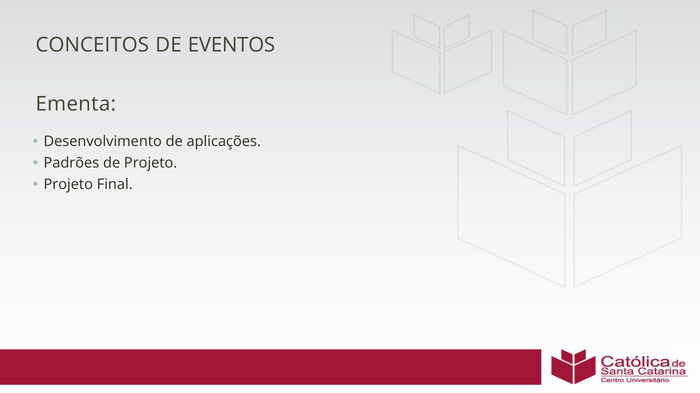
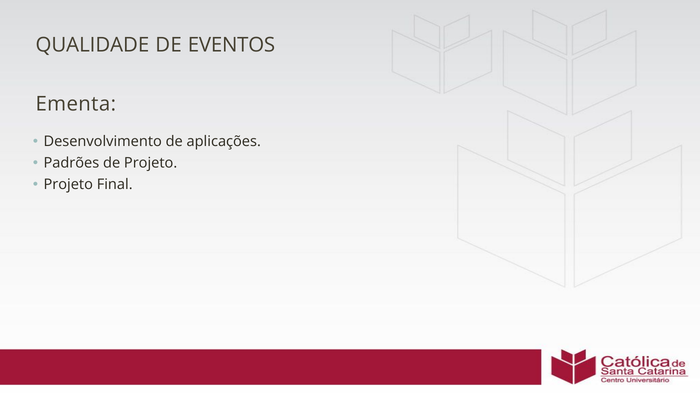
CONCEITOS: CONCEITOS -> QUALIDADE (92, 45)
